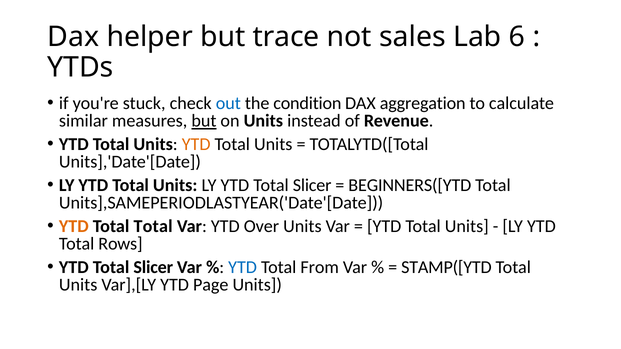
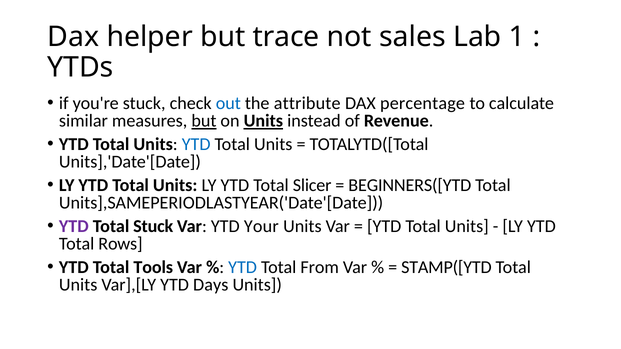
6: 6 -> 1 (517, 37)
condition: condition -> attribute (307, 103)
aggregation: aggregation -> percentage (423, 103)
Units underline: none -> present (263, 121)
YTD colour: orange -> blue (196, 144)
YTD colour: orange -> purple (74, 227)
Total Total: Total -> Stuck (153, 227)
Over: Over -> Your (261, 227)
Slicer: Slicer -> Tools (153, 268)
Page: Page -> Days (211, 285)
